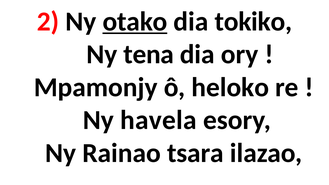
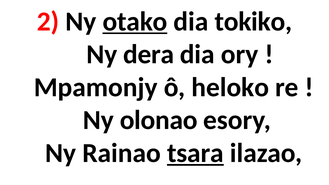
tena: tena -> dera (149, 54)
havela: havela -> olonao (159, 120)
tsara underline: none -> present (195, 153)
